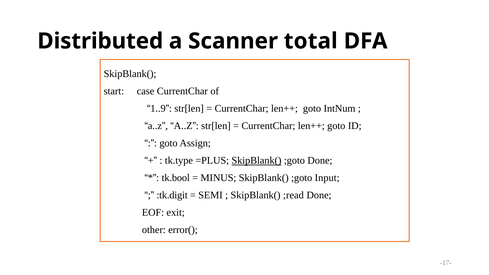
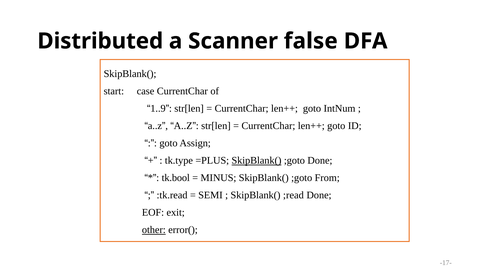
total: total -> false (311, 41)
Input: Input -> From (327, 178)
:tk.digit: :tk.digit -> :tk.read (172, 195)
other underline: none -> present (154, 230)
